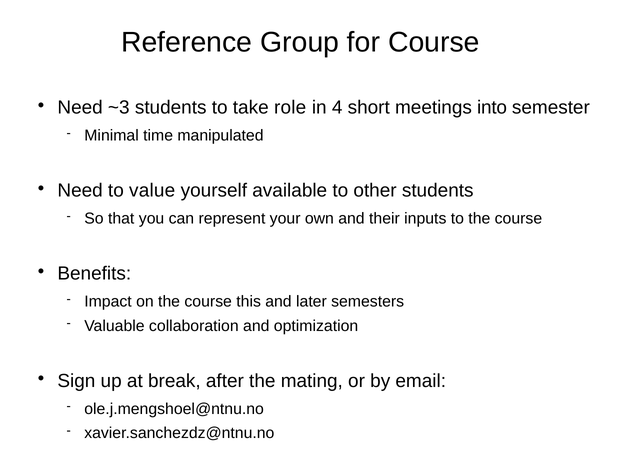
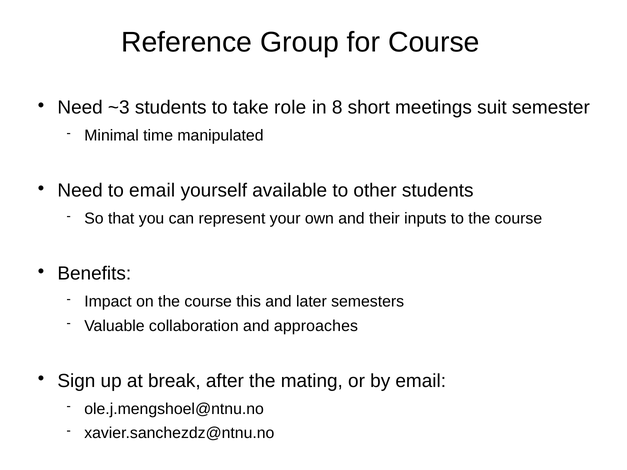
4: 4 -> 8 (337, 108)
into: into -> suit (492, 108)
to value: value -> email (152, 191)
optimization: optimization -> approaches (316, 326)
